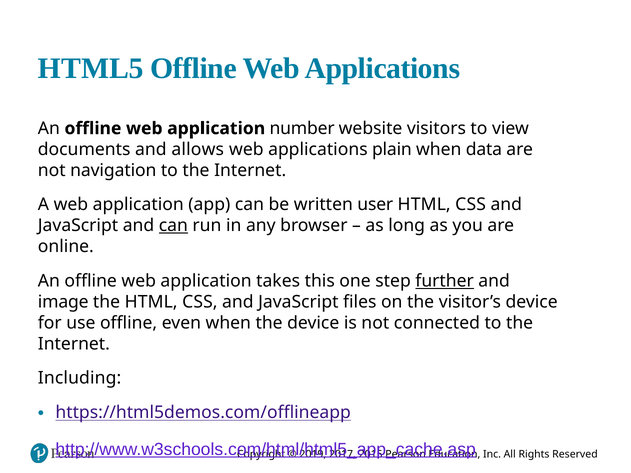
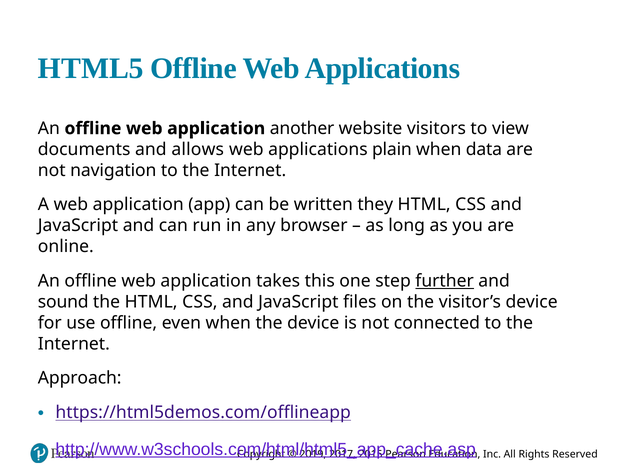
number: number -> another (302, 128)
user: user -> they (375, 205)
can underline: present -> none (173, 226)
image: image -> sound (63, 302)
Including: Including -> Approach (80, 378)
